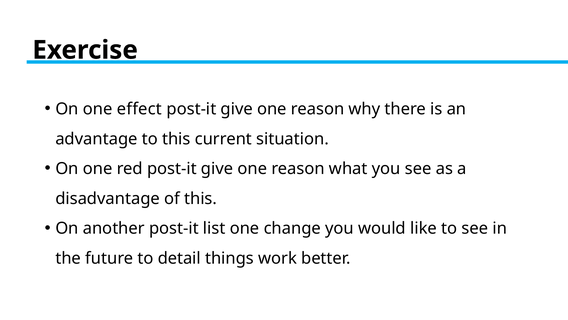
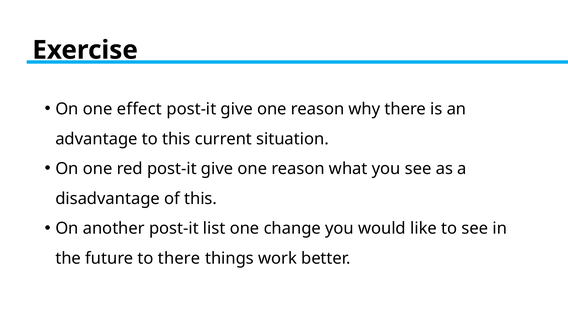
to detail: detail -> there (179, 258)
